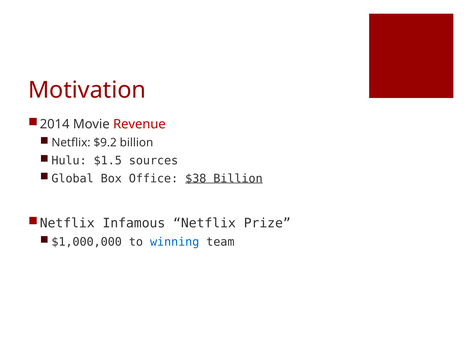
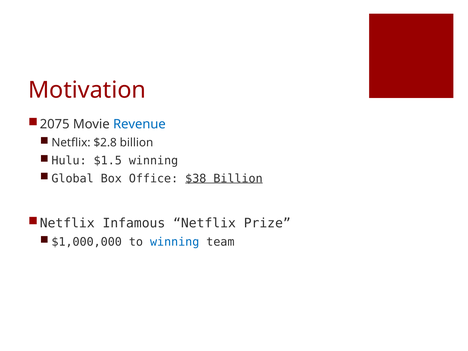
2014: 2014 -> 2075 (55, 124)
Revenue colour: red -> blue (139, 124)
$9.2: $9.2 -> $2.8 (105, 143)
$1.5 sources: sources -> winning (154, 161)
